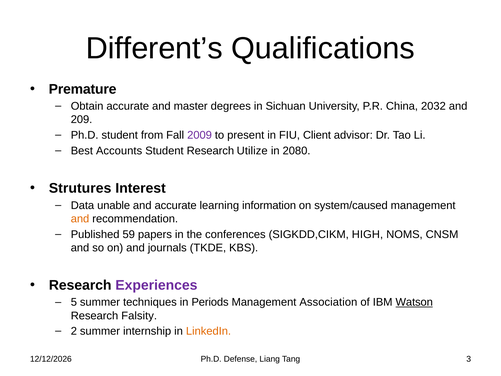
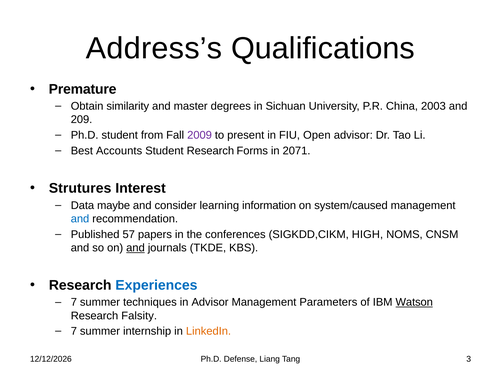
Different’s: Different’s -> Address’s (154, 48)
Obtain accurate: accurate -> similarity (128, 106)
2032: 2032 -> 2003 (433, 106)
Client: Client -> Open (317, 135)
Utilize: Utilize -> Forms (252, 151)
2080: 2080 -> 2071 (297, 151)
unable: unable -> maybe (114, 205)
and accurate: accurate -> consider (176, 205)
and colour: orange -> blue (80, 219)
59: 59 -> 57 (129, 234)
and underline: none -> present (135, 248)
Experiences colour: purple -> blue (156, 285)
5: 5 -> 7 (74, 302)
in Periods: Periods -> Advisor (210, 302)
Association: Association -> Parameters (328, 302)
2: 2 -> 7 (74, 331)
